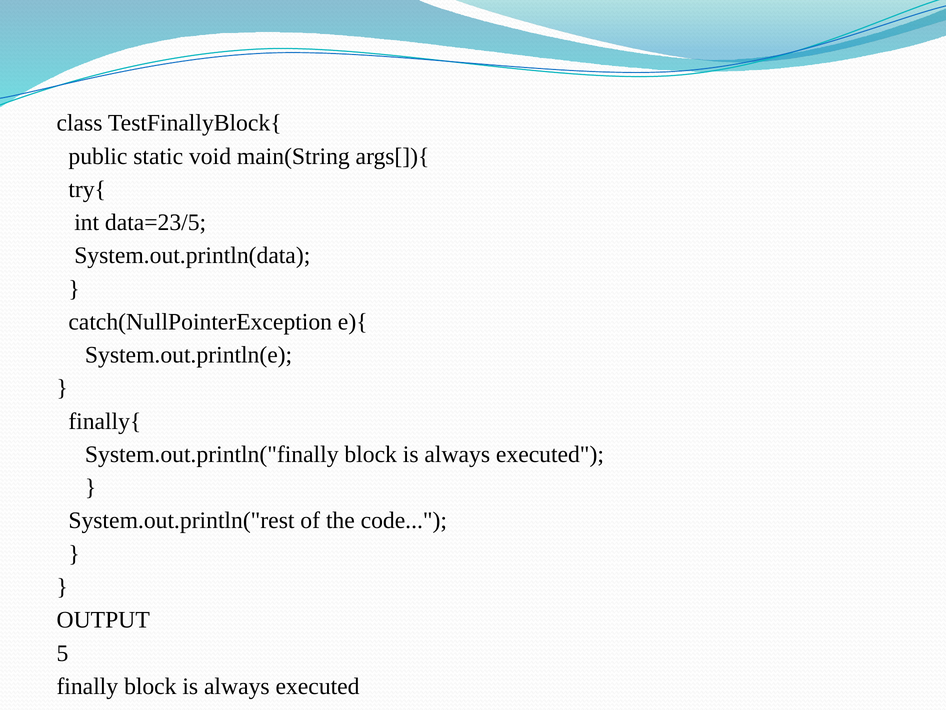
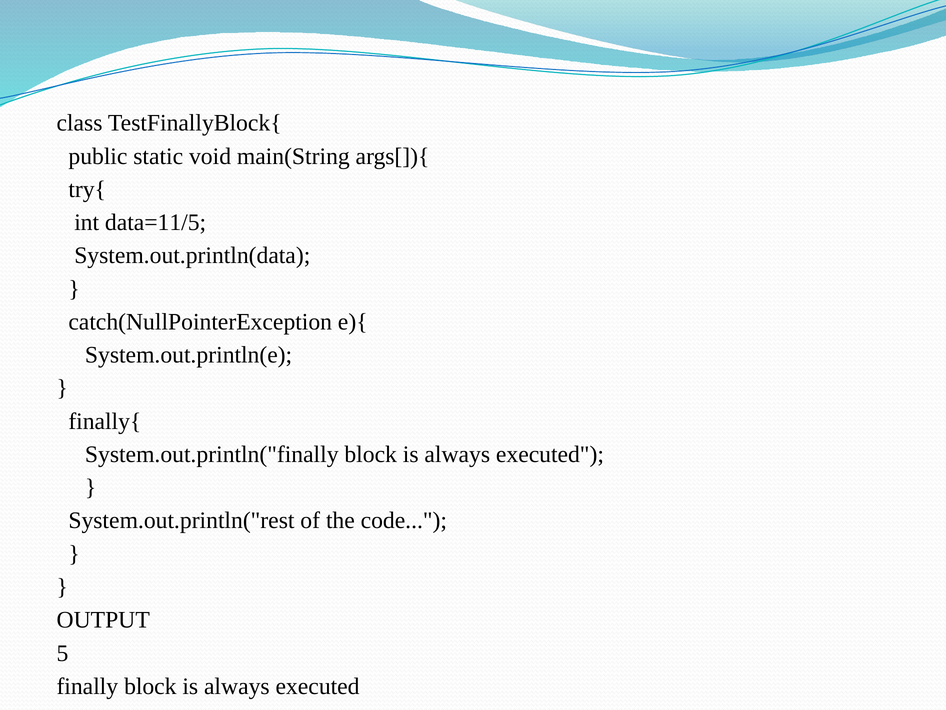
data=23/5: data=23/5 -> data=11/5 (156, 222)
